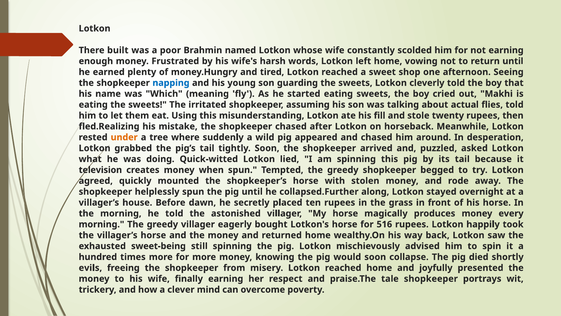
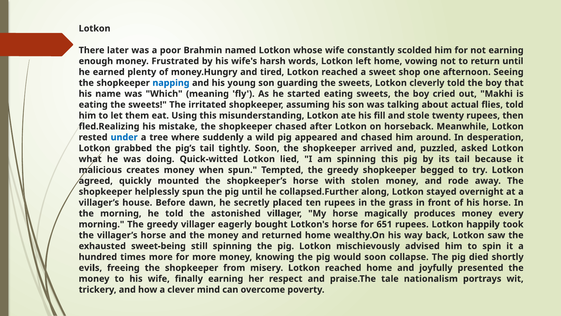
built: built -> later (118, 50)
under colour: orange -> blue (124, 137)
television: television -> malicious (100, 170)
516: 516 -> 651 (384, 224)
tale shopkeeper: shopkeeper -> nationalism (431, 278)
